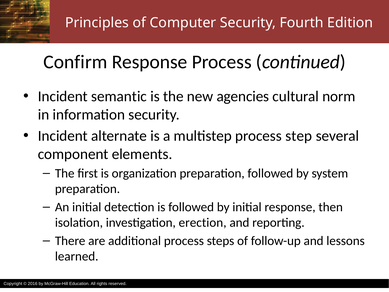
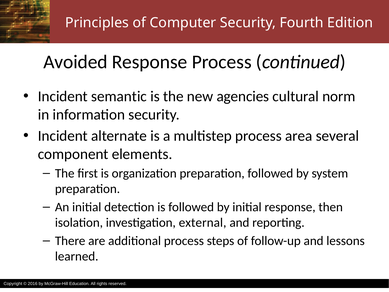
Confirm: Confirm -> Avoided (75, 62)
step: step -> area (299, 136)
erection: erection -> external (203, 222)
